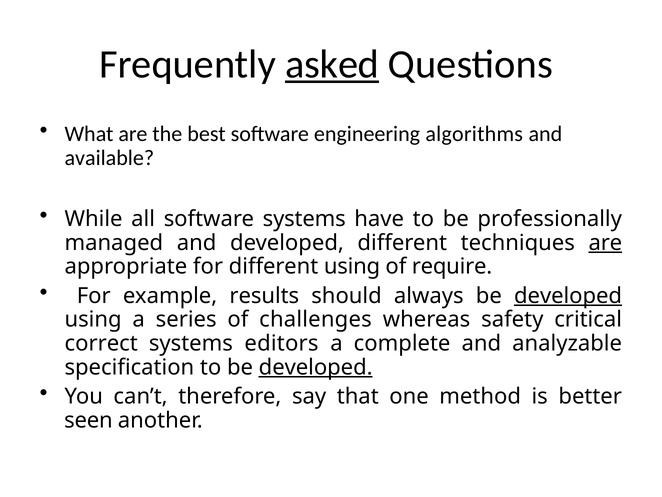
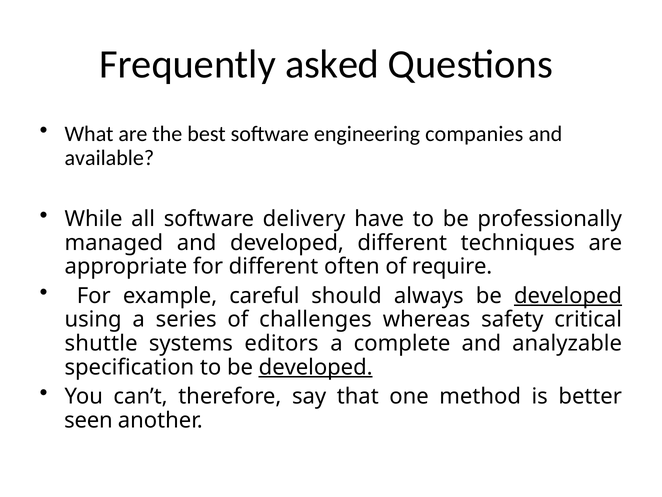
asked underline: present -> none (332, 64)
algorithms: algorithms -> companies (474, 134)
software systems: systems -> delivery (304, 219)
are underline: present -> none (605, 242)
different using: using -> often (352, 266)
results: results -> careful (264, 295)
correct: correct -> shuttle (101, 343)
